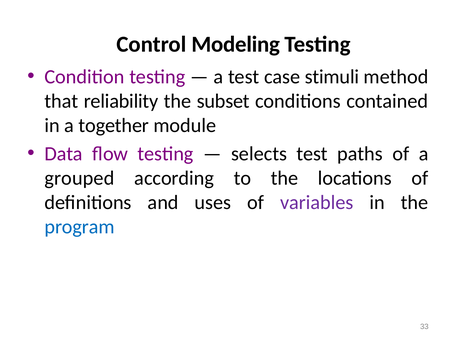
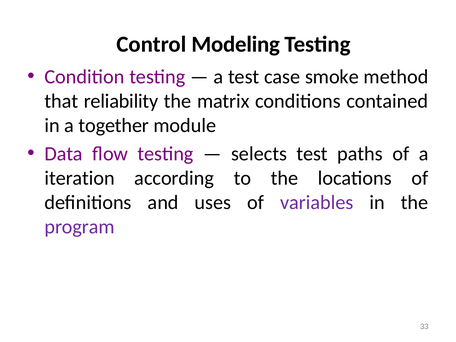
stimuli: stimuli -> smoke (332, 77)
subset: subset -> matrix (223, 101)
grouped: grouped -> iteration (80, 178)
program colour: blue -> purple (80, 227)
